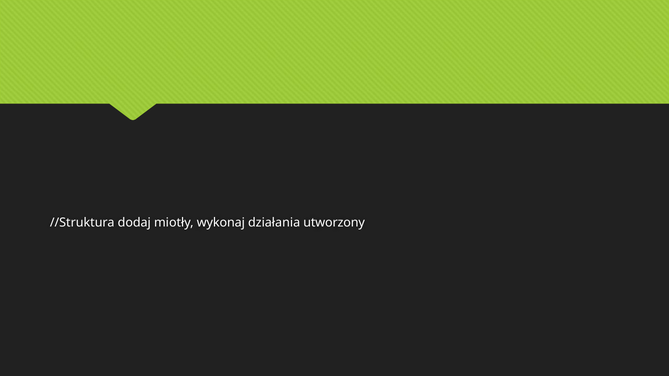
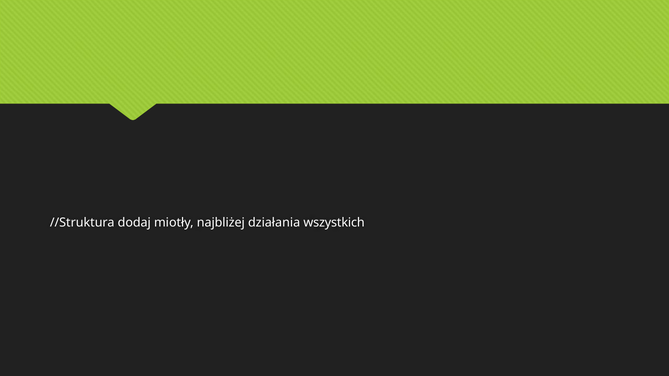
wykonaj: wykonaj -> najbliżej (221, 223)
utworzony: utworzony -> wszystkich (334, 223)
